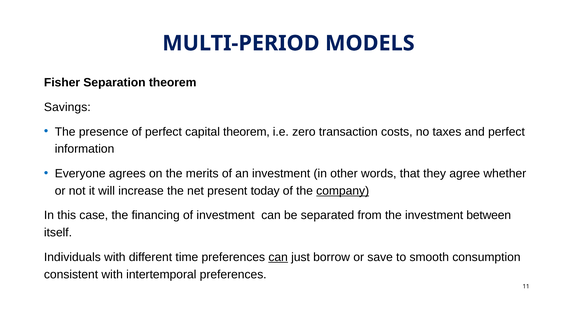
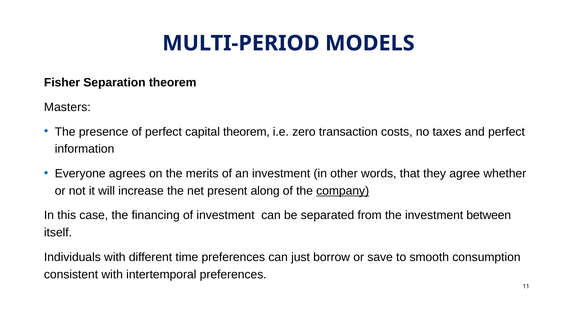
Savings: Savings -> Masters (67, 107)
today: today -> along (265, 191)
can underline: present -> none (278, 258)
